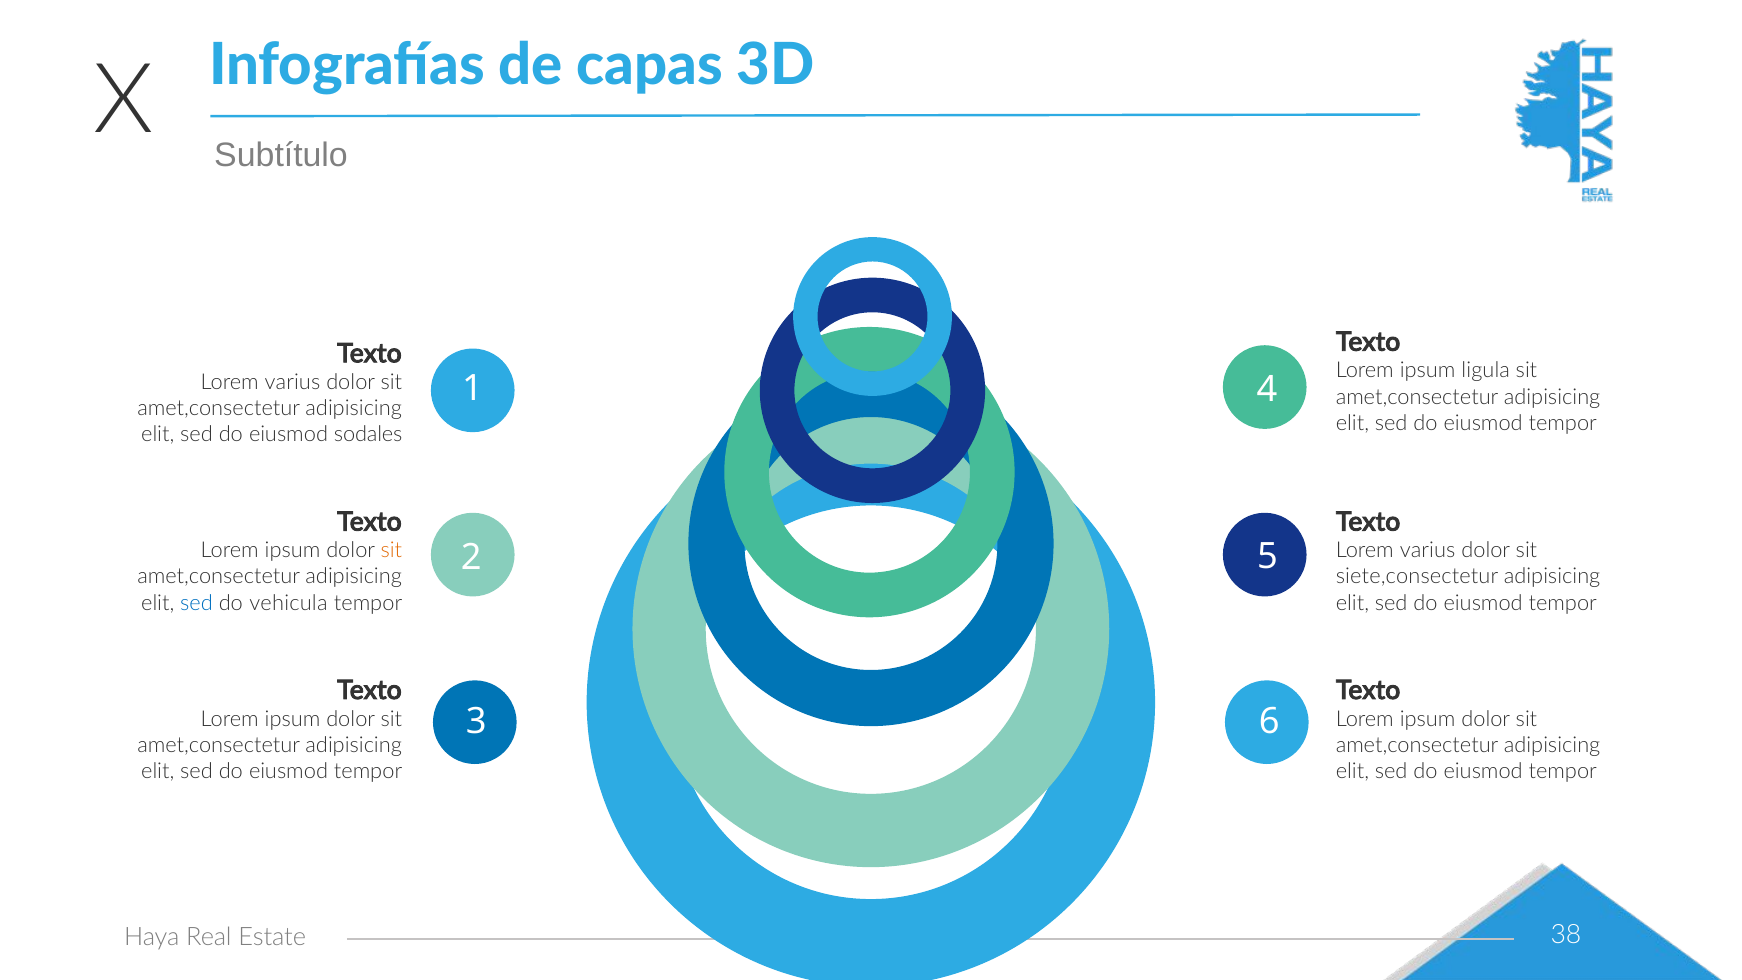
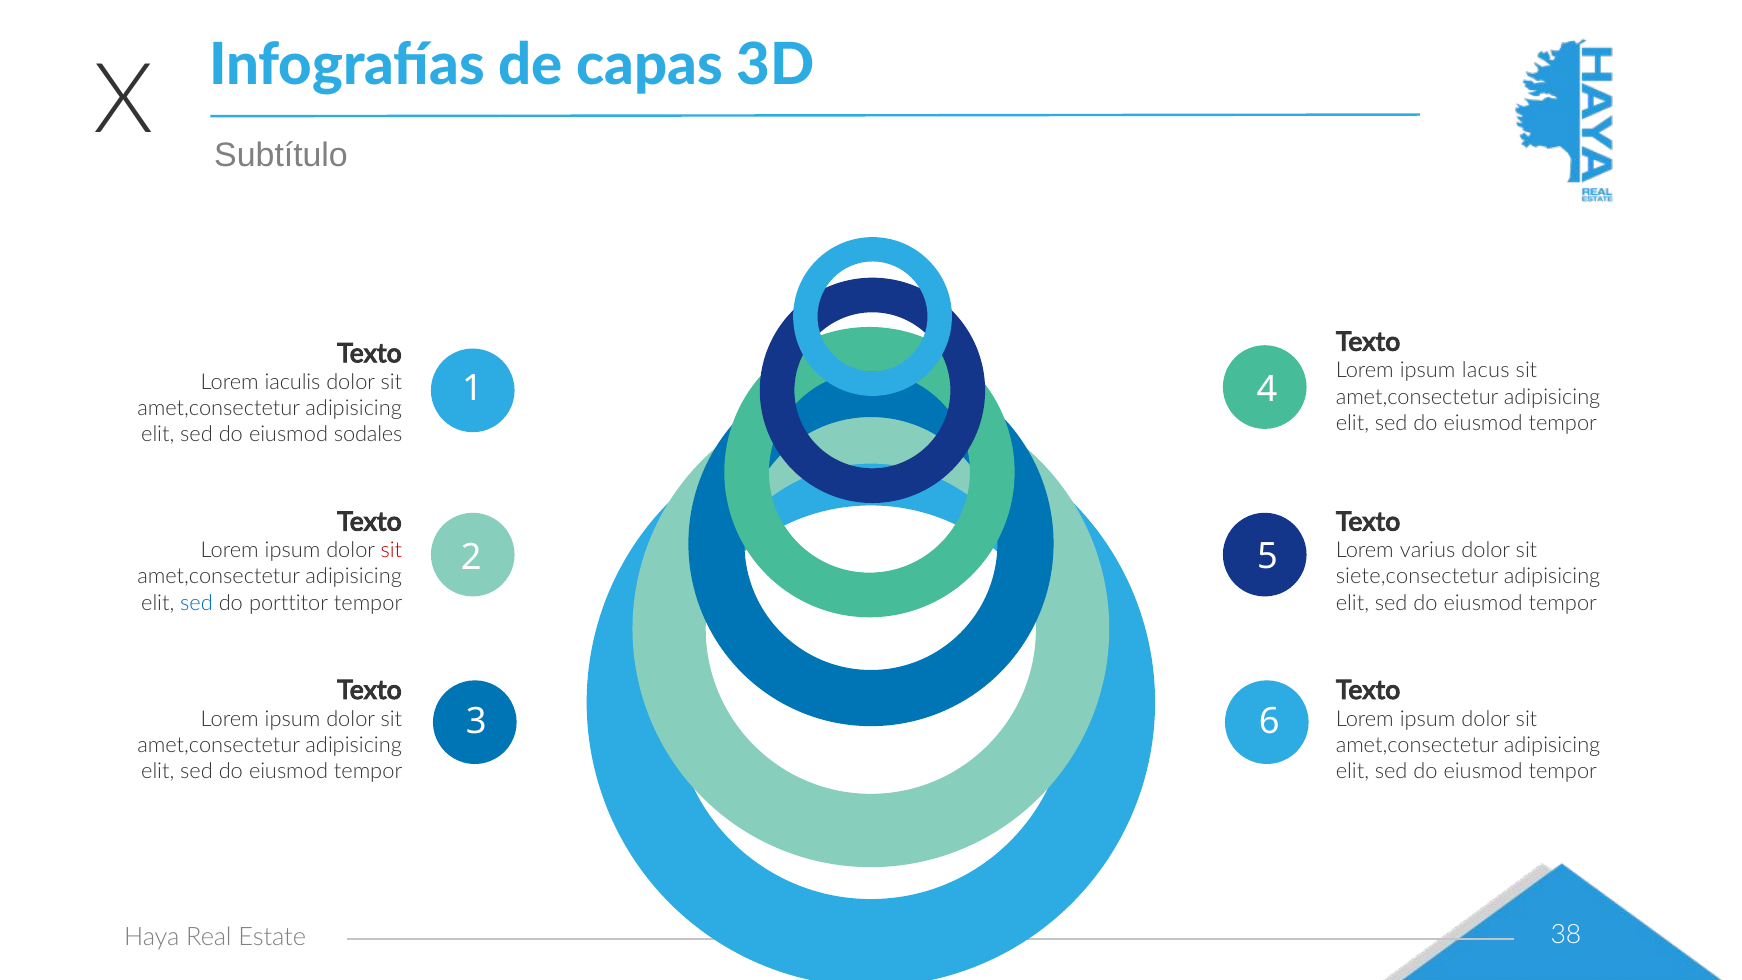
ligula: ligula -> lacus (1486, 371)
varius: varius -> iaculis (293, 382)
sit colour: orange -> red (391, 551)
vehicula: vehicula -> porttitor (289, 603)
